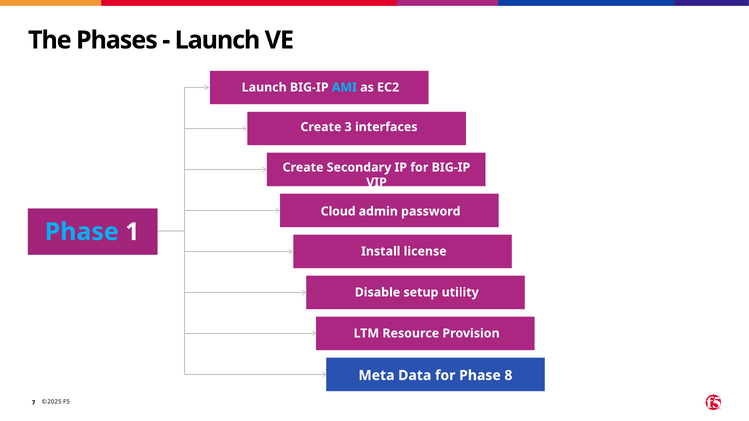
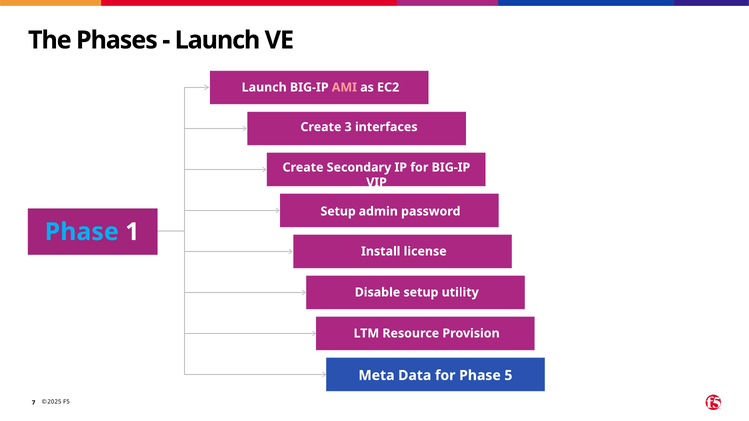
AMI colour: light blue -> pink (344, 87)
Cloud: Cloud -> Setup (338, 211)
8: 8 -> 5 (508, 376)
